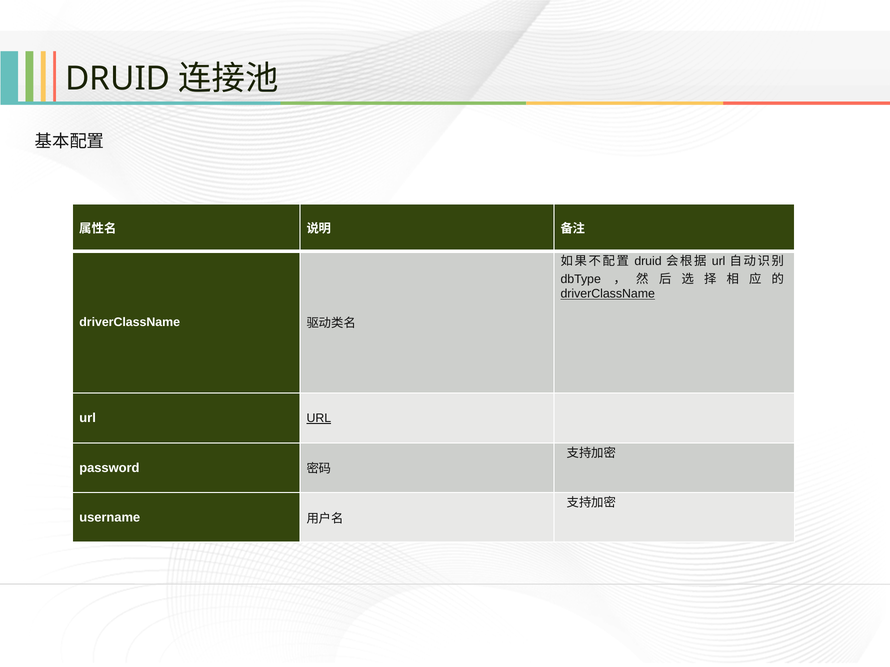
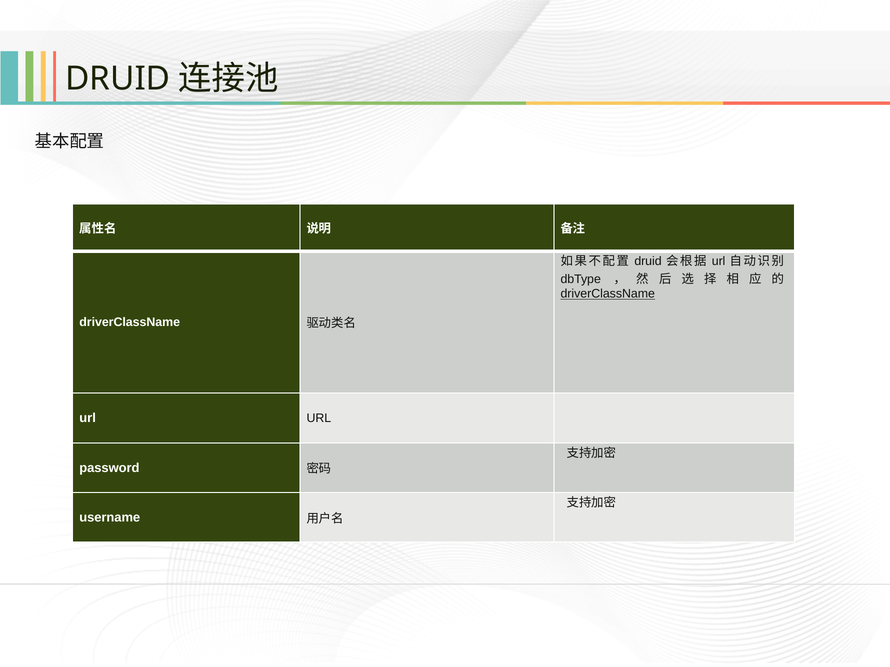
URL underline: present -> none (319, 418)
